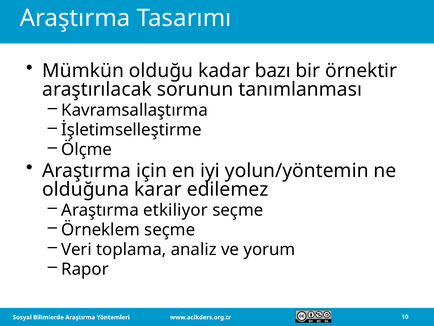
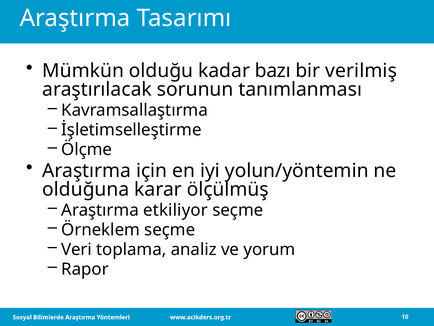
örnektir: örnektir -> verilmiş (361, 71)
edilemez: edilemez -> ölçülmüş (228, 189)
